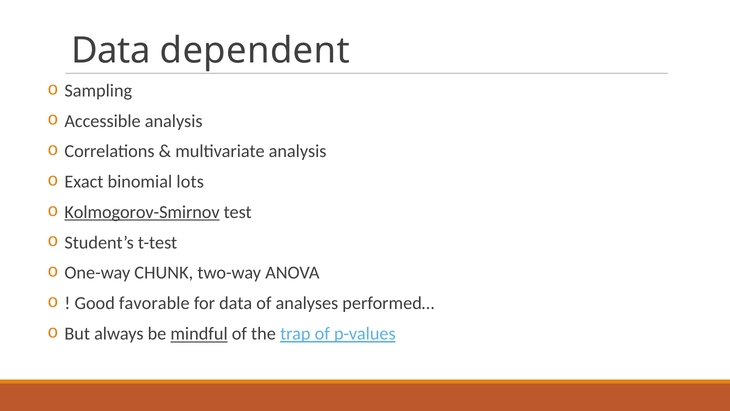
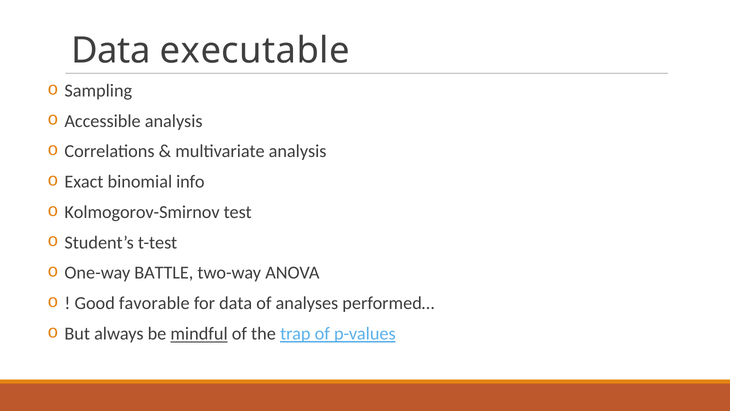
dependent: dependent -> executable (255, 50)
lots: lots -> info (190, 182)
Kolmogorov-Smirnov underline: present -> none (142, 212)
CHUNK: CHUNK -> BATTLE (164, 273)
